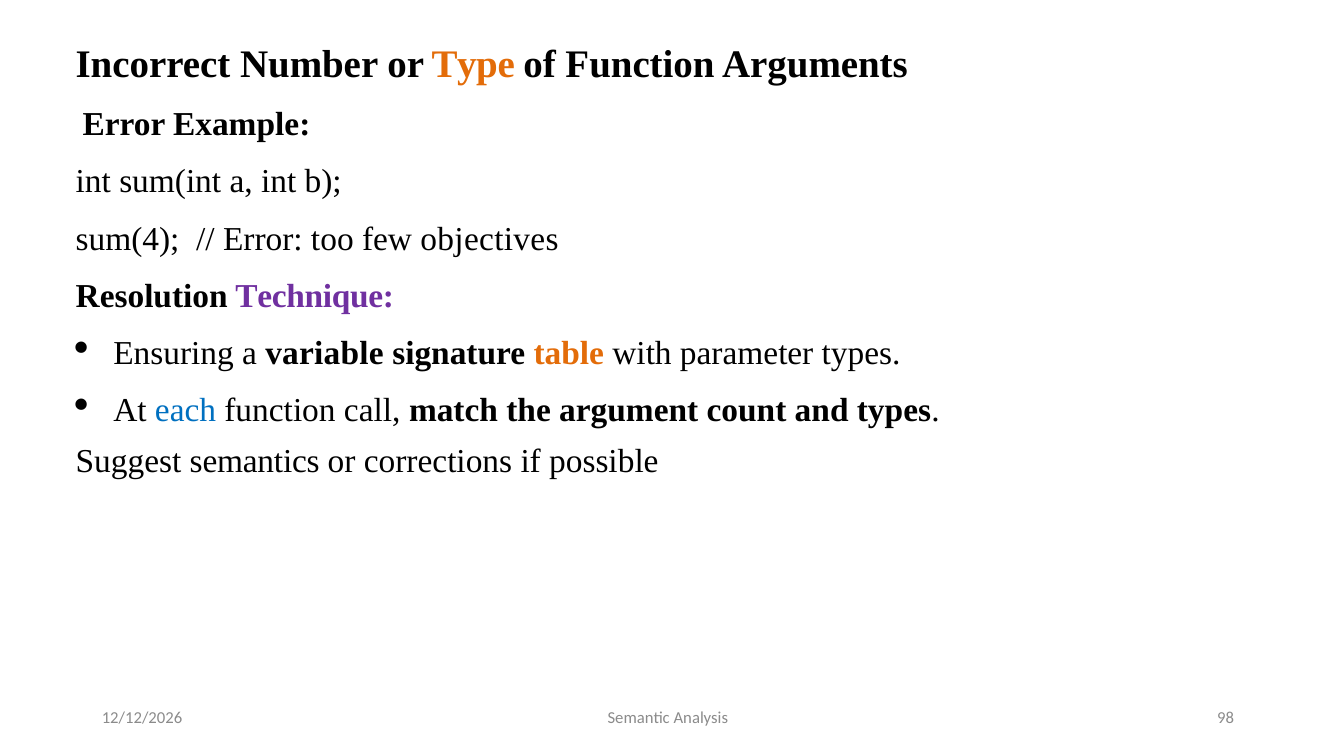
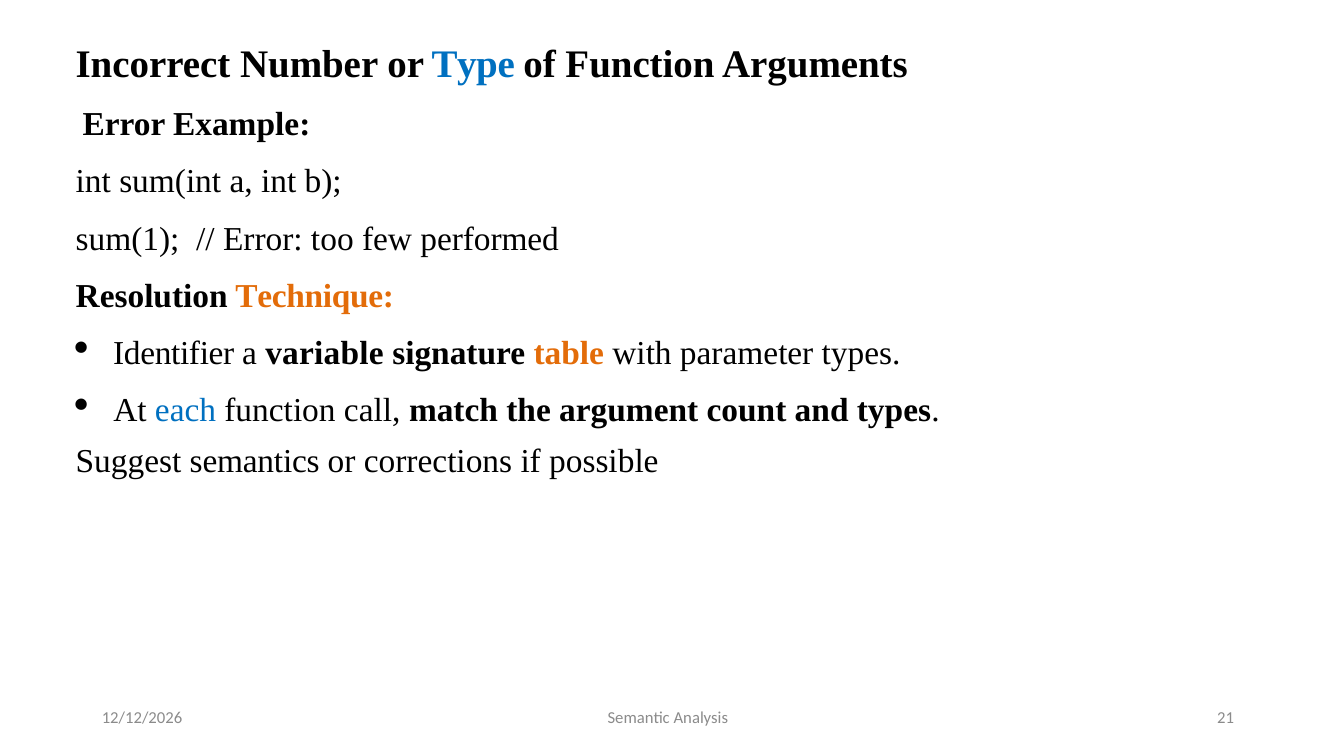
Type colour: orange -> blue (473, 64)
sum(4: sum(4 -> sum(1 (128, 239)
objectives: objectives -> performed (490, 239)
Technique colour: purple -> orange (315, 296)
Ensuring: Ensuring -> Identifier (174, 353)
98: 98 -> 21 (1226, 718)
